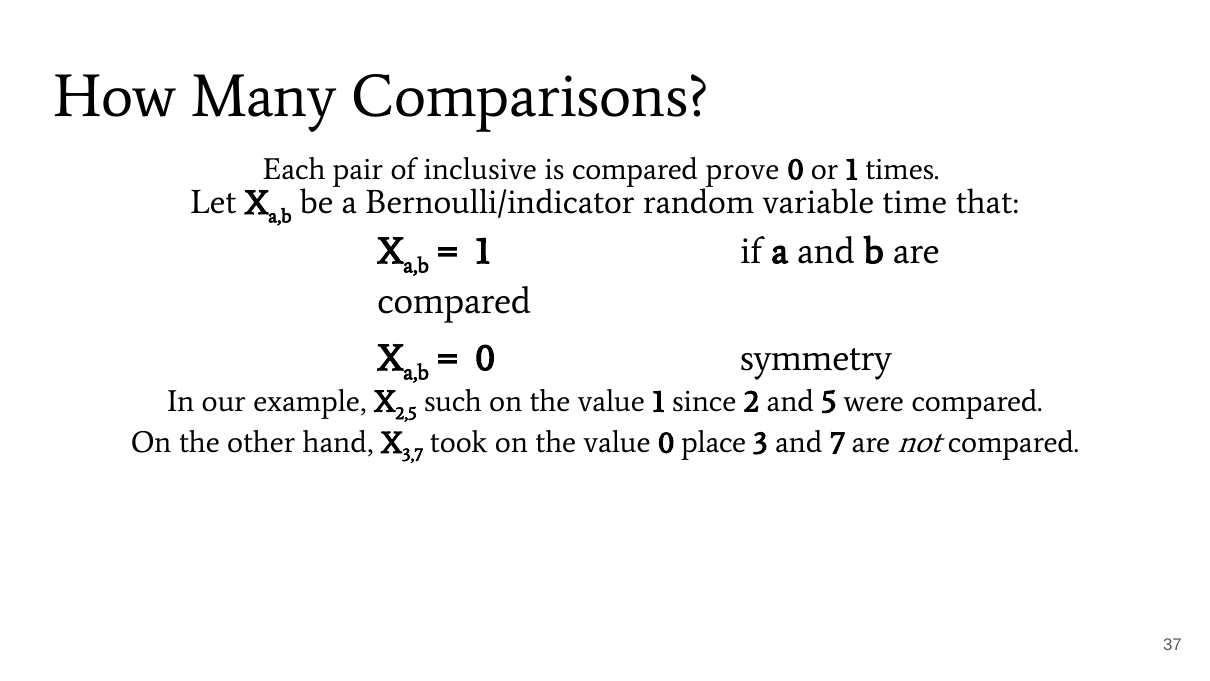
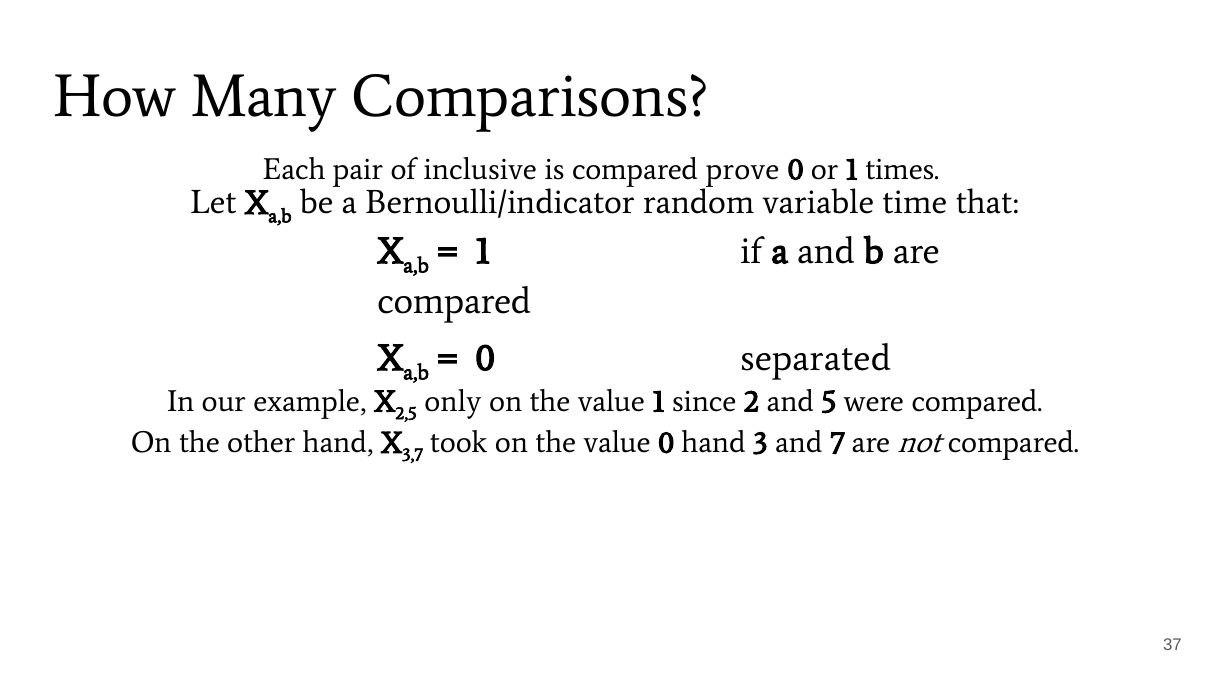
symmetry: symmetry -> separated (816, 358)
such: such -> only (453, 401)
0 place: place -> hand (714, 443)
